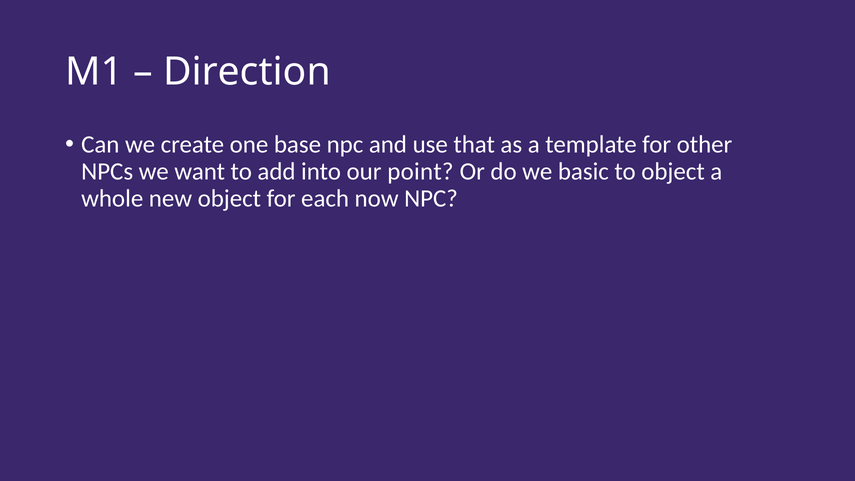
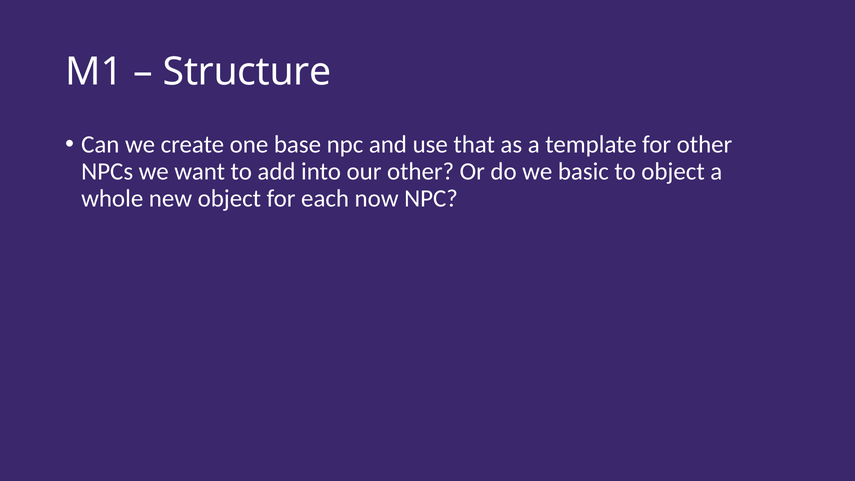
Direction: Direction -> Structure (247, 72)
our point: point -> other (421, 171)
